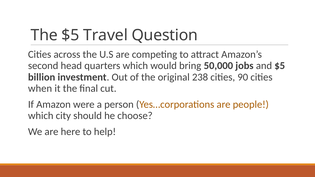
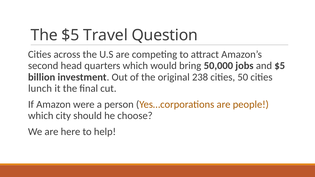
90: 90 -> 50 (243, 77)
when: when -> lunch (40, 89)
